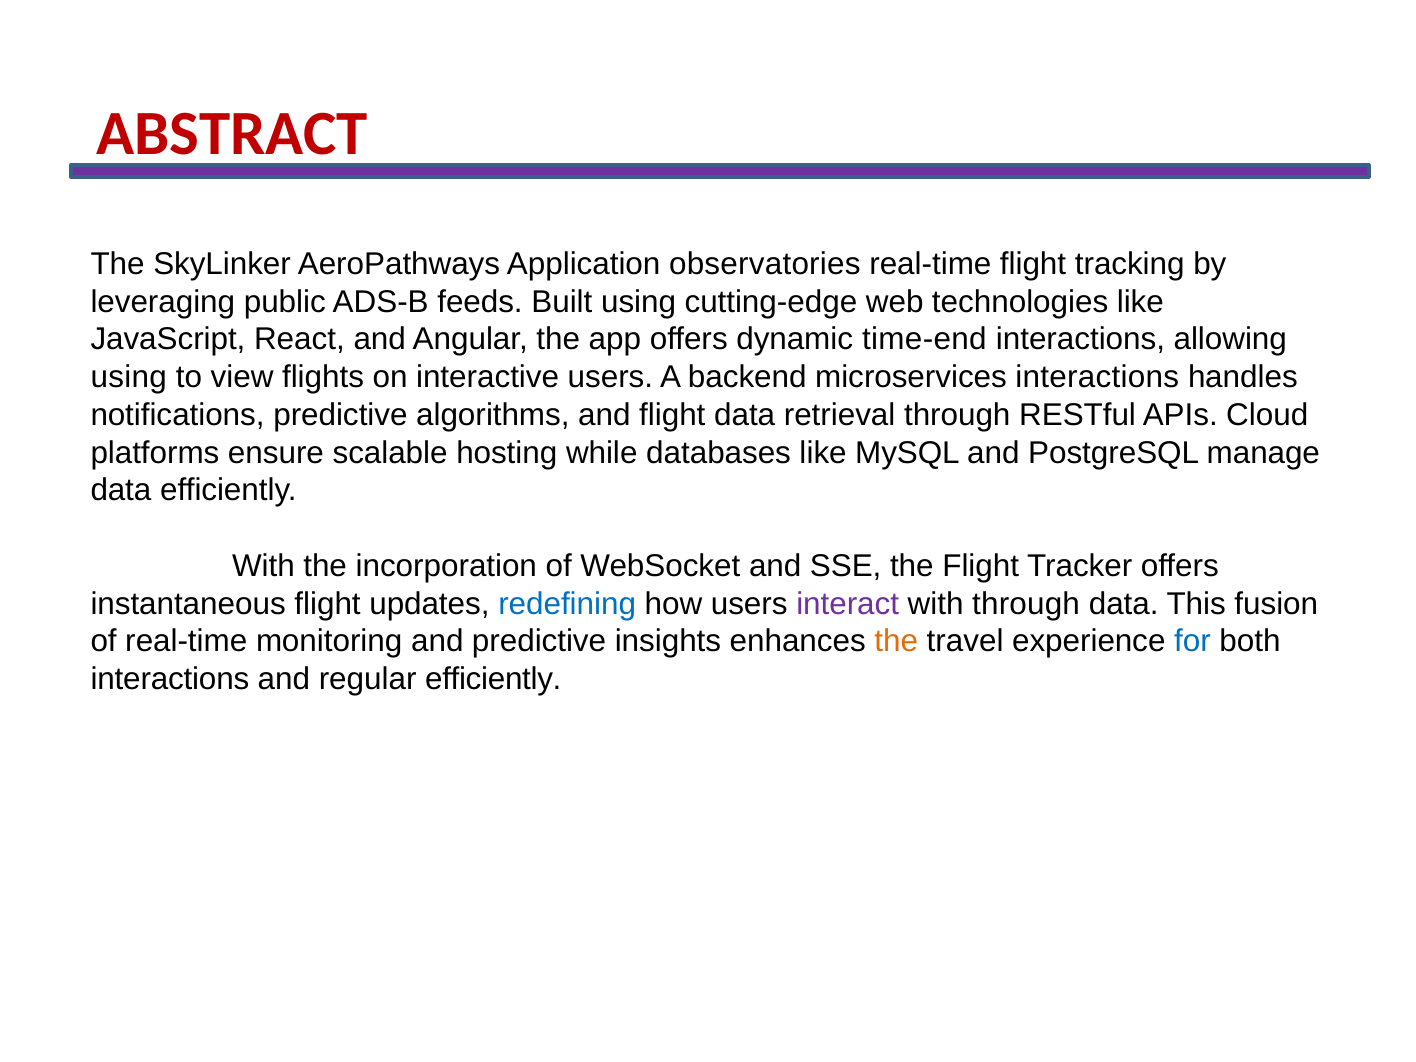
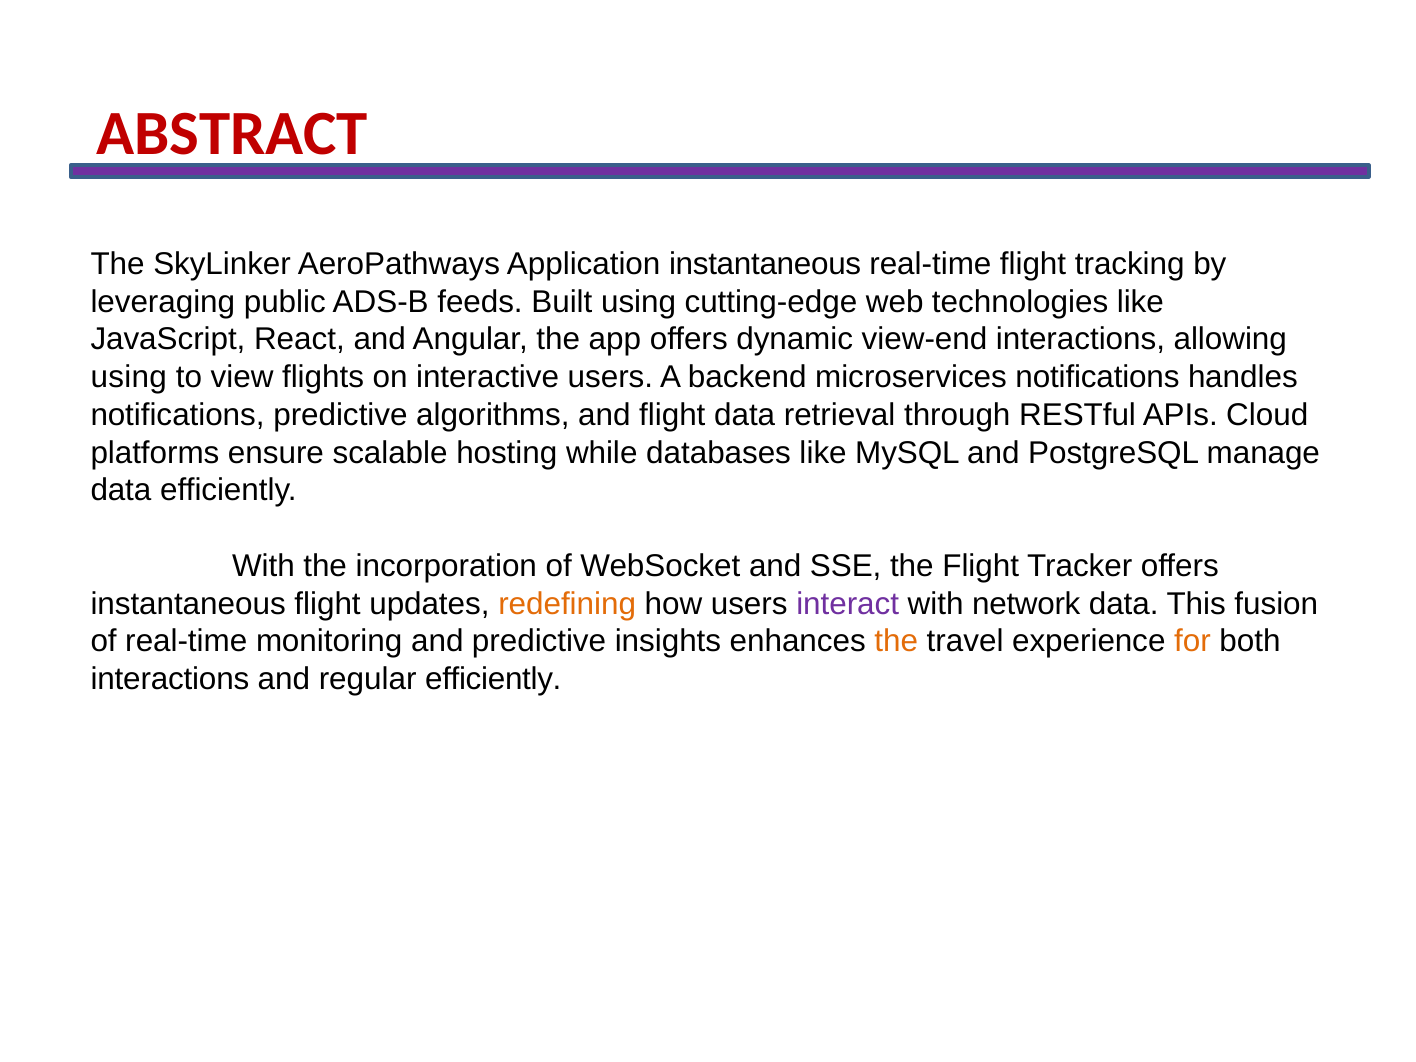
Application observatories: observatories -> instantaneous (765, 264)
time-end: time-end -> view-end (925, 339)
microservices interactions: interactions -> notifications (1097, 377)
redefining colour: blue -> orange (567, 604)
with through: through -> network (1026, 604)
for colour: blue -> orange (1192, 641)
